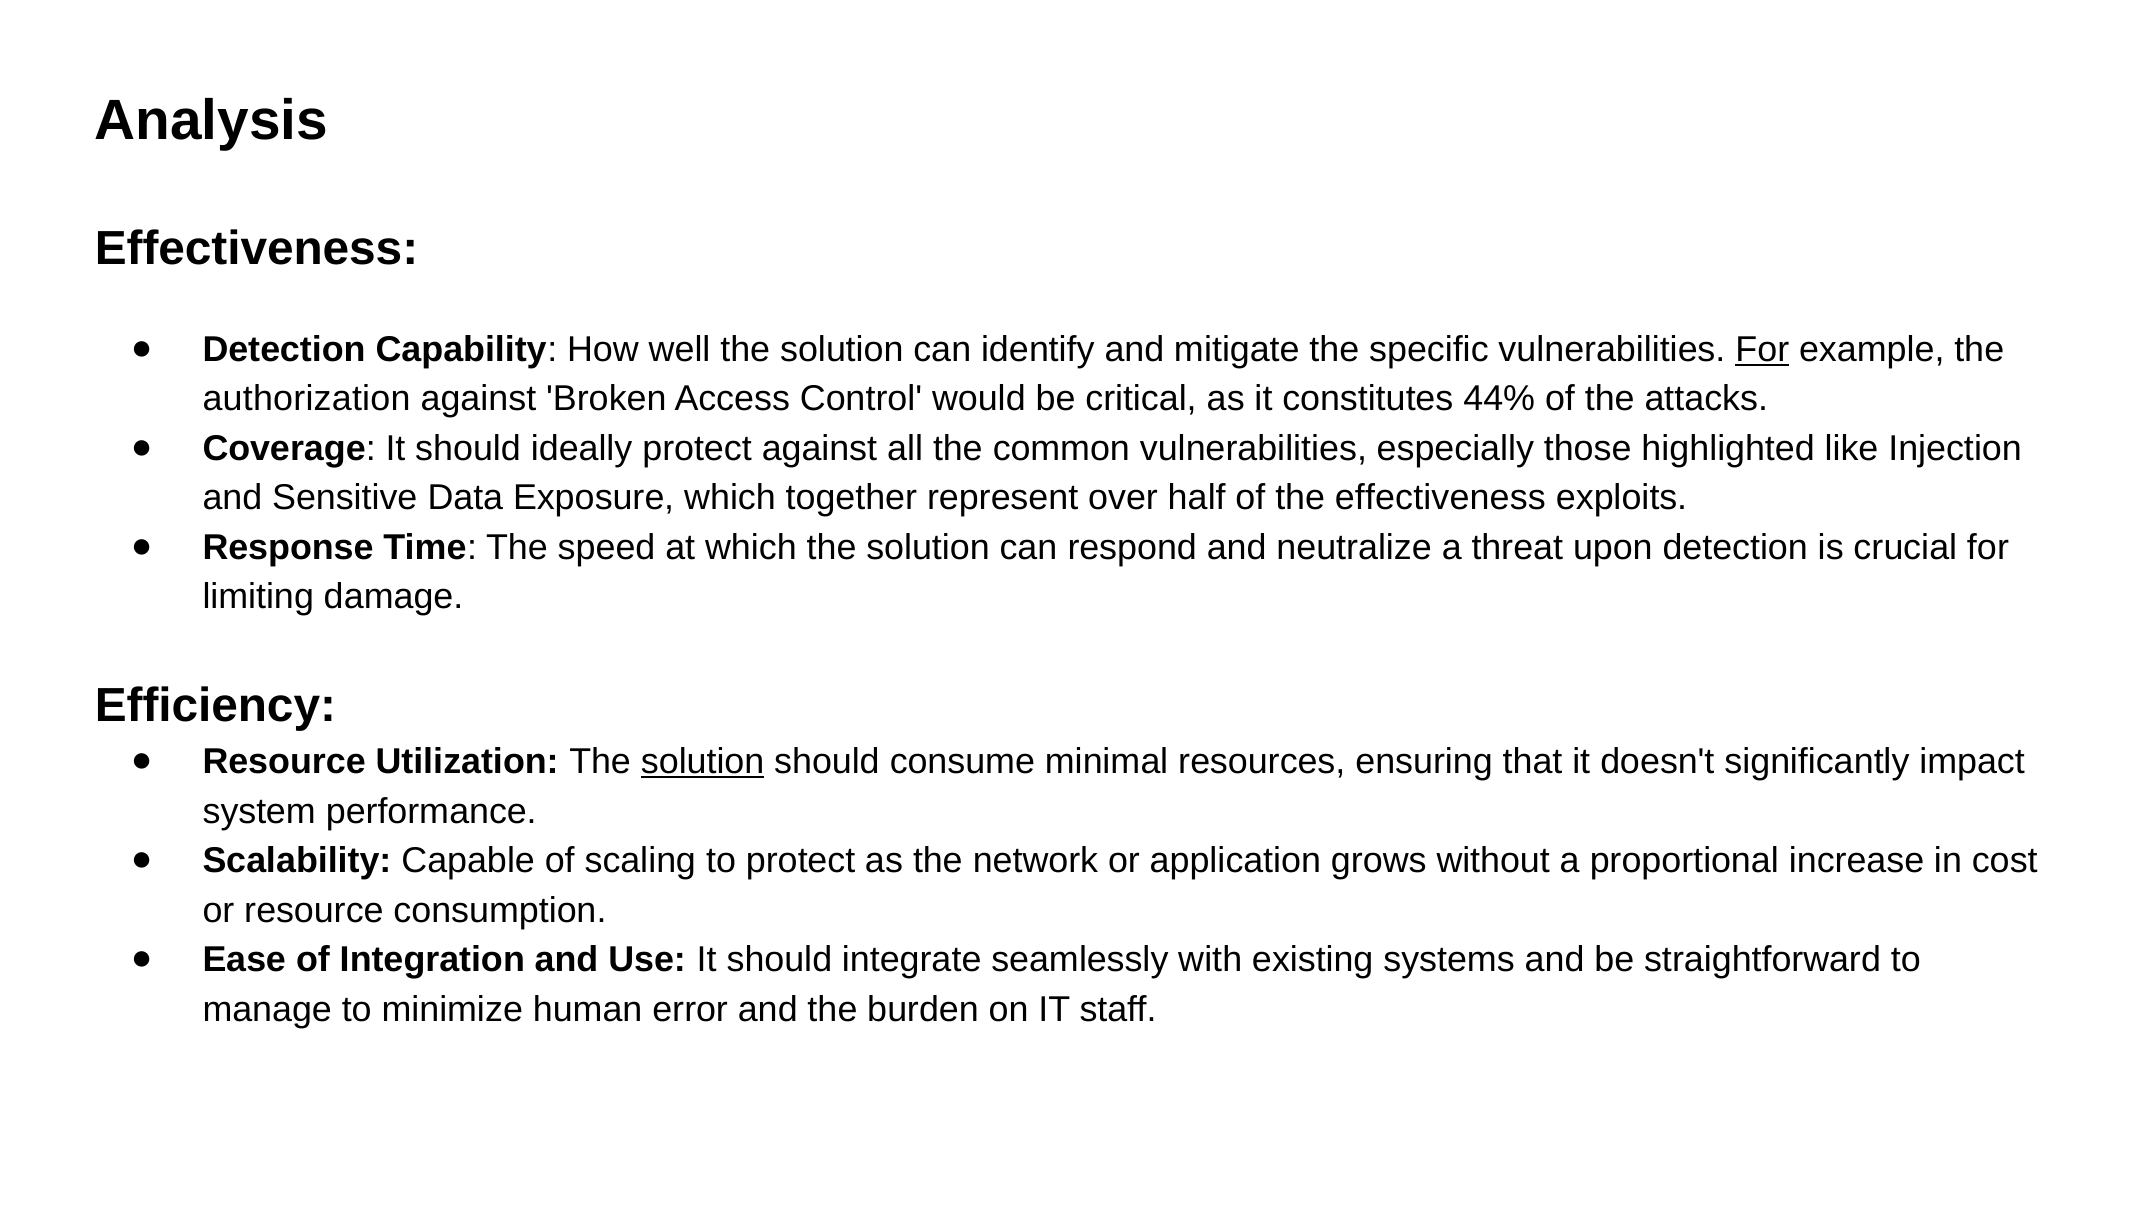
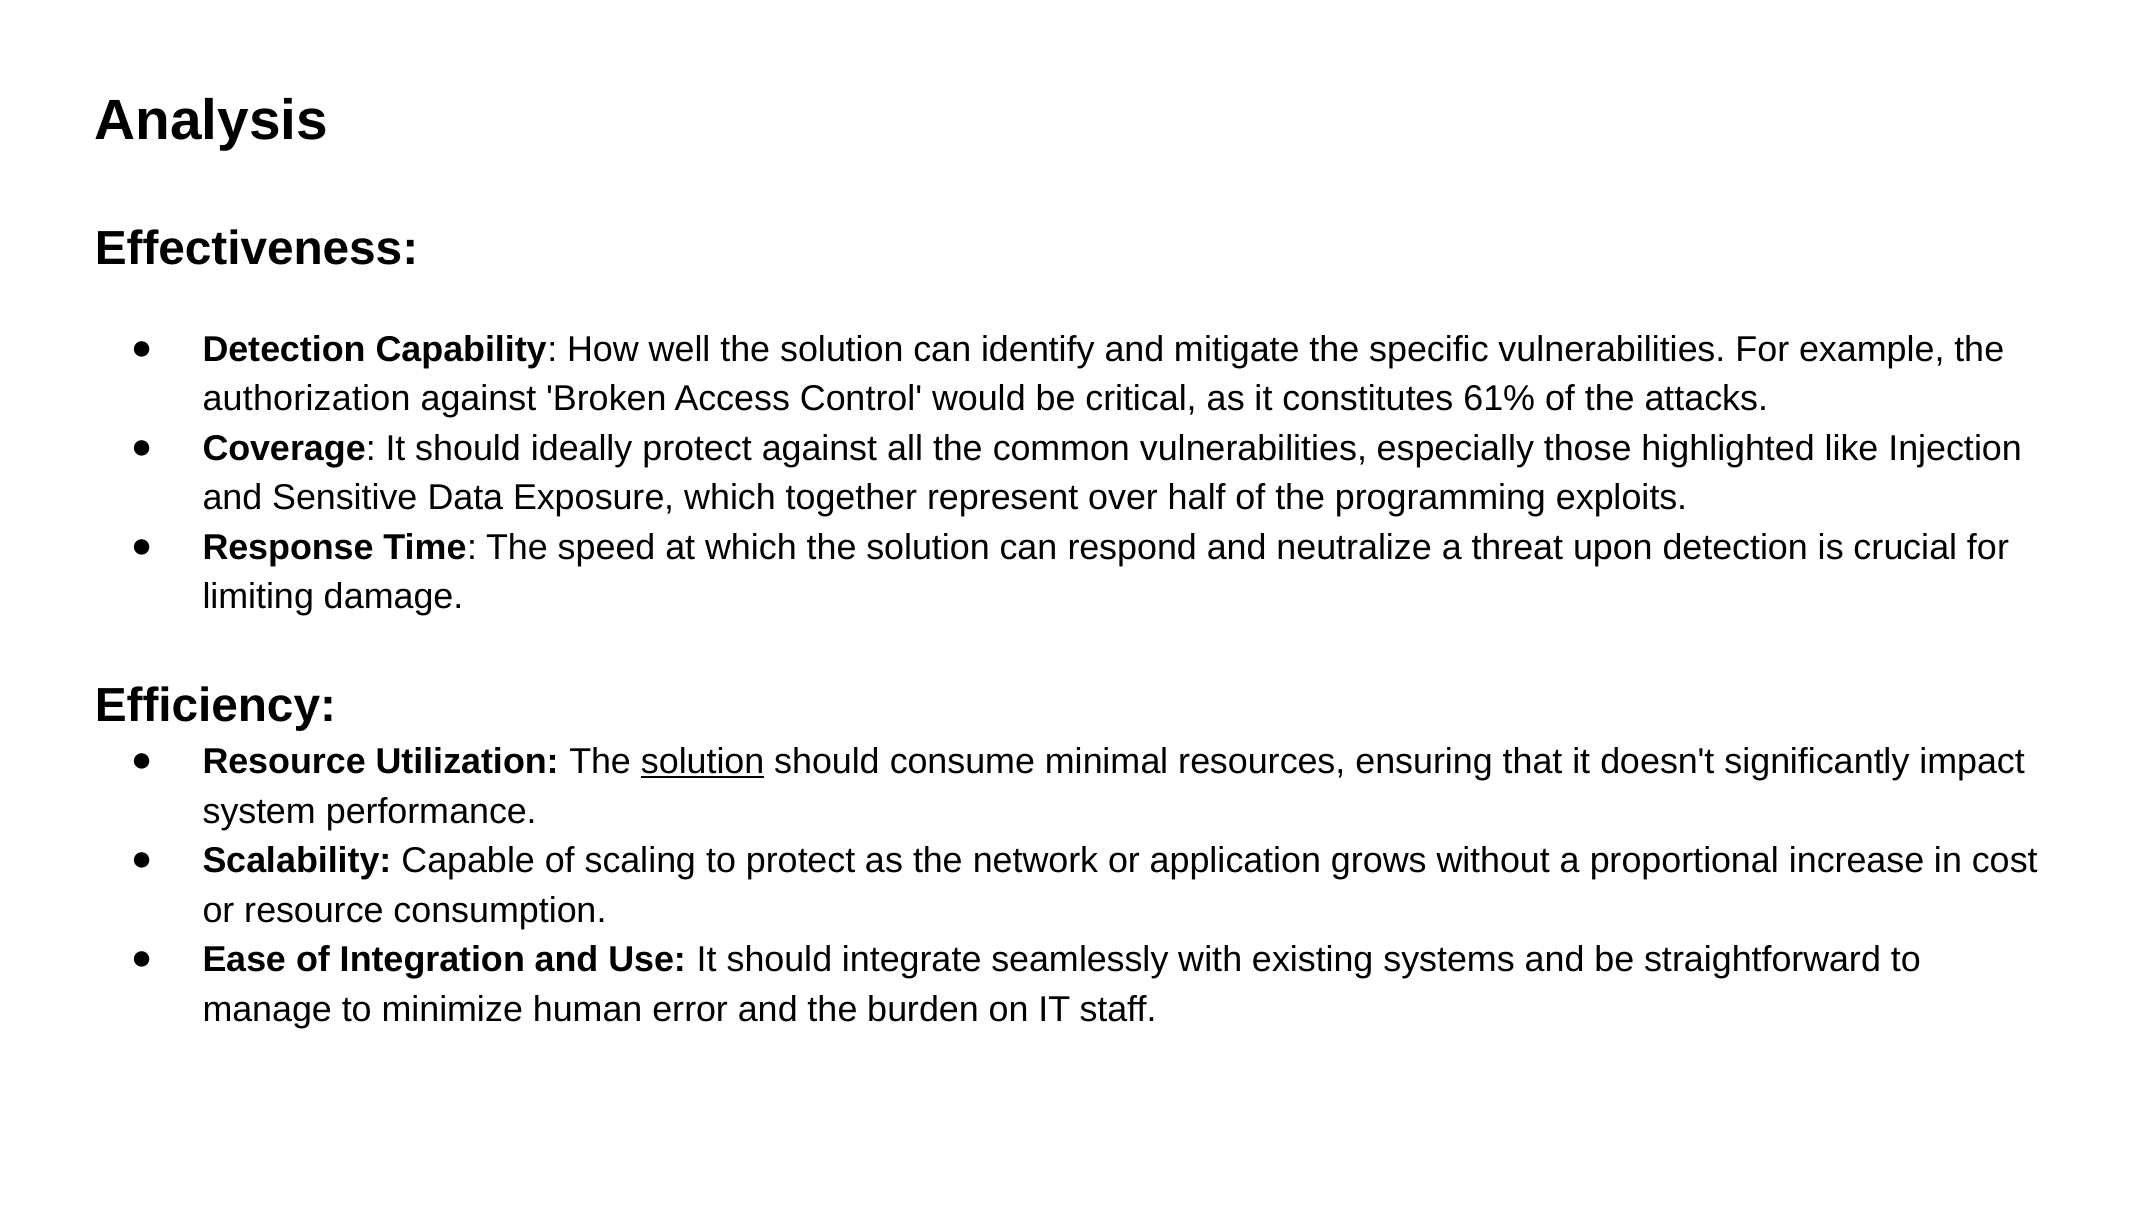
For underline: present -> none (1762, 349)
44%: 44% -> 61% (1499, 399)
the effectiveness: effectiveness -> programming (1440, 498)
